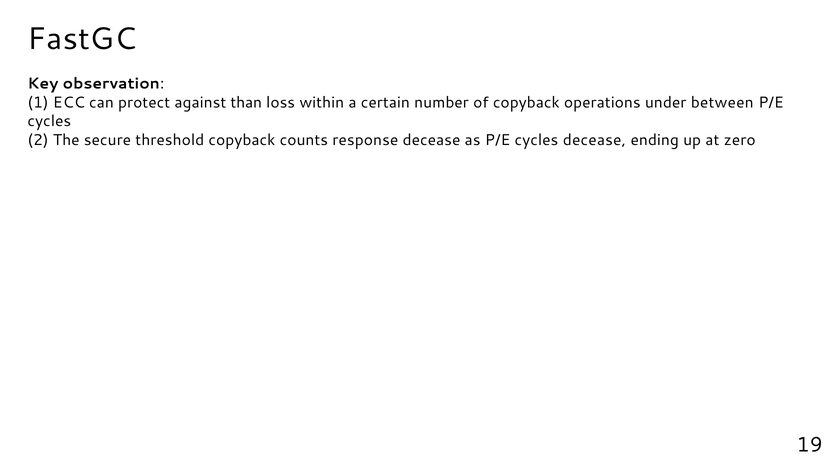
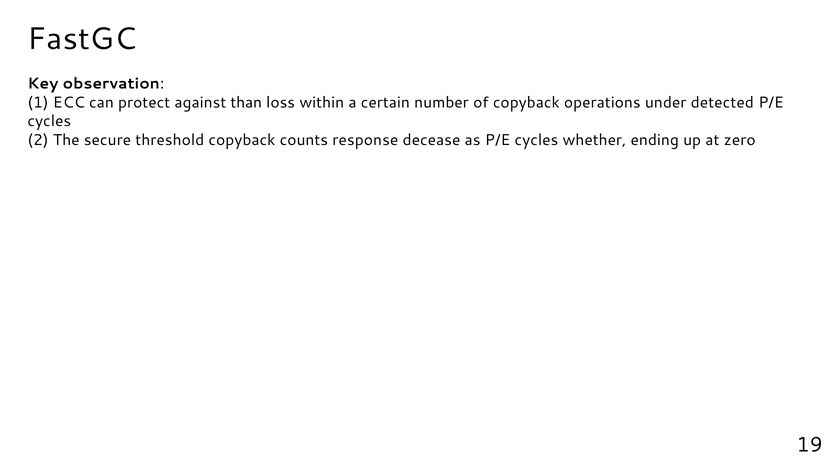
between: between -> detected (722, 102)
cycles decease: decease -> whether (594, 140)
